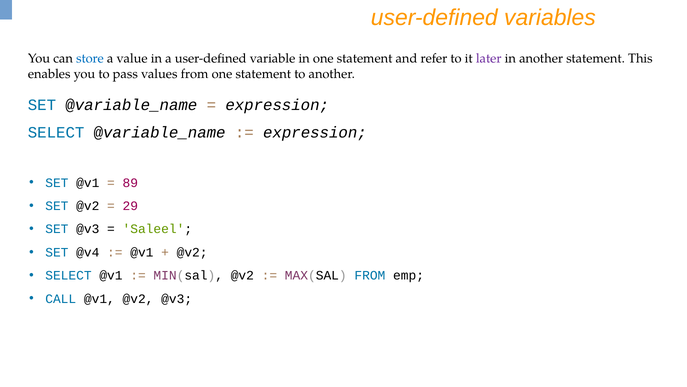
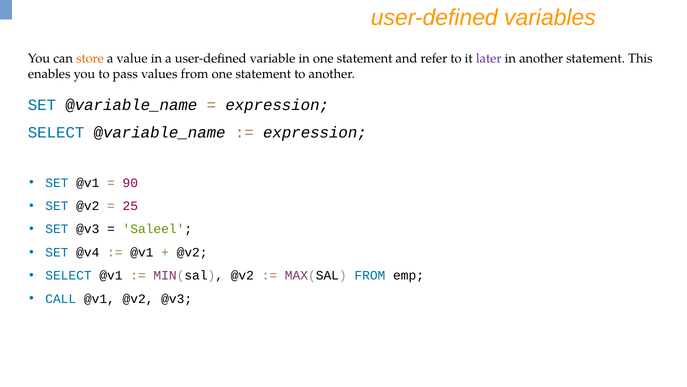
store colour: blue -> orange (90, 58)
89: 89 -> 90 (130, 183)
29: 29 -> 25 (130, 206)
